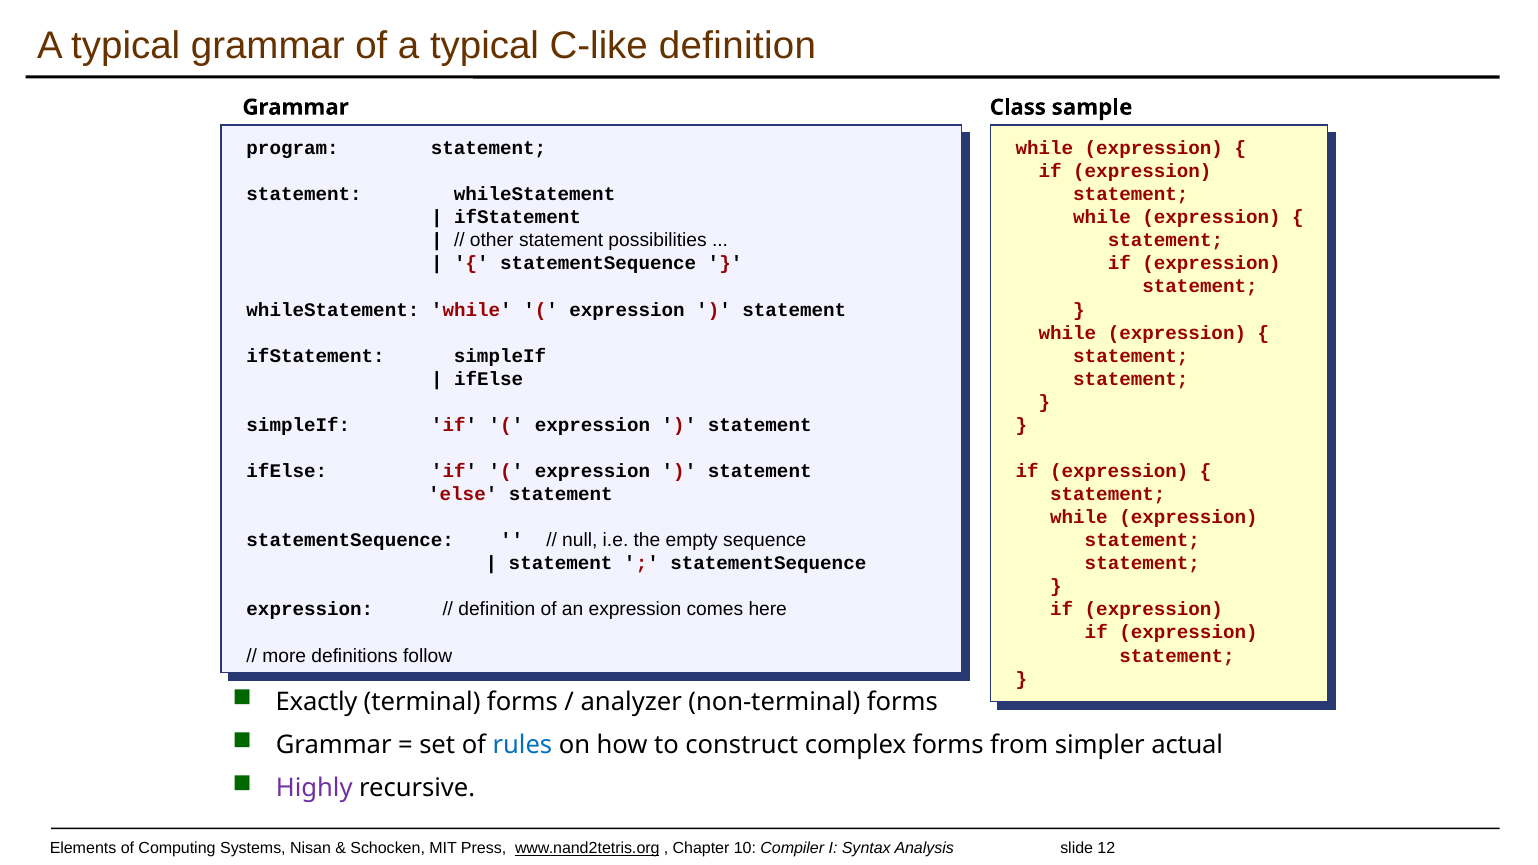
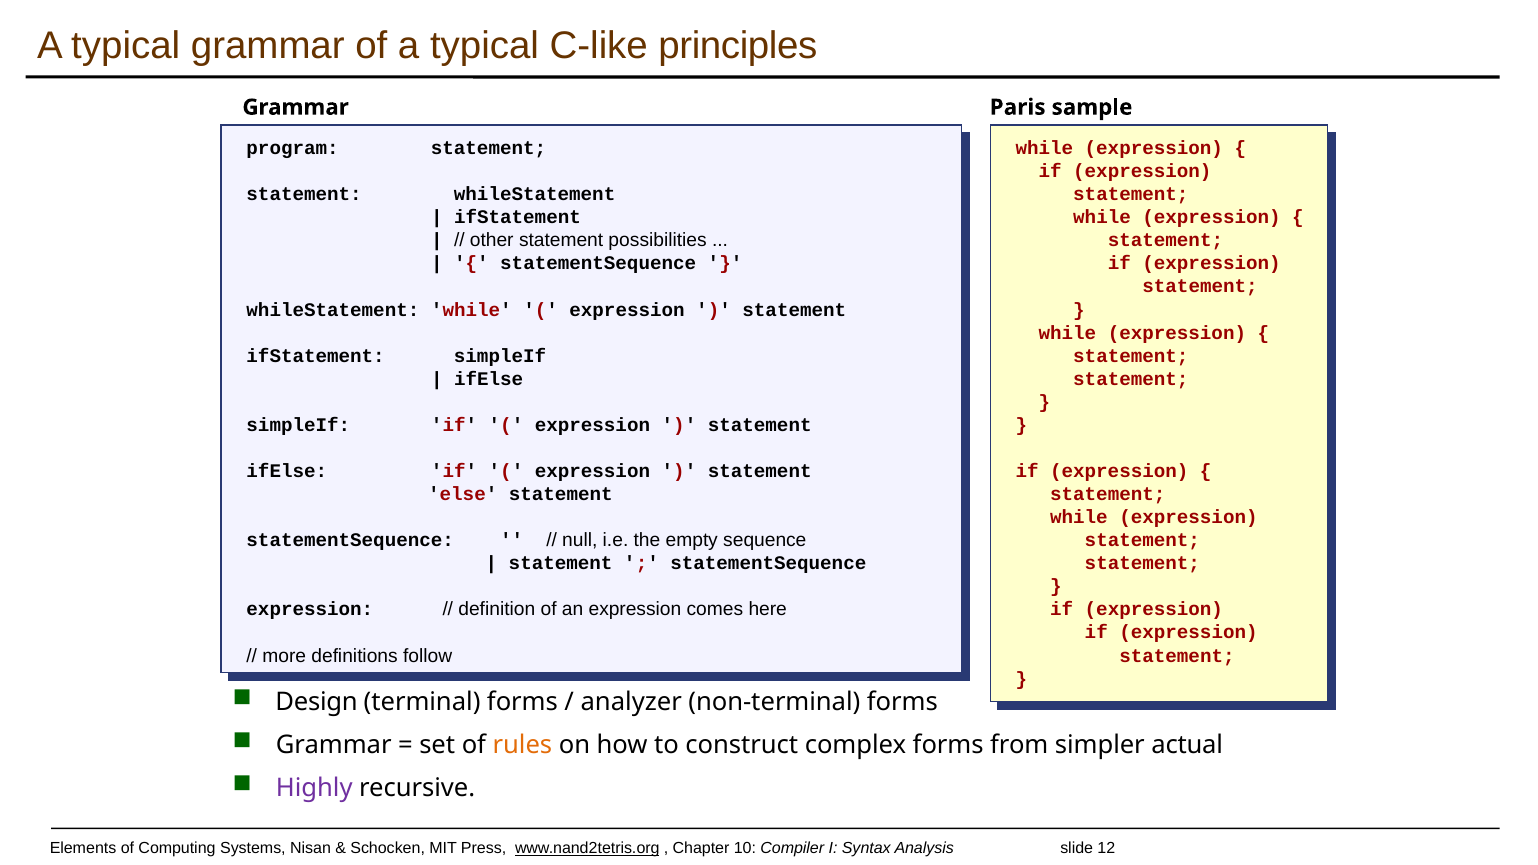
C-like definition: definition -> principles (738, 46)
Class: Class -> Paris (1018, 107)
Exactly: Exactly -> Design (317, 702)
rules colour: blue -> orange (522, 745)
